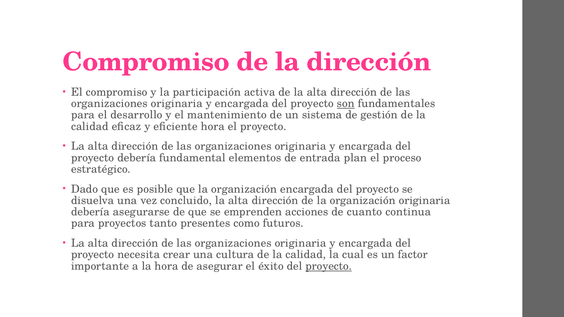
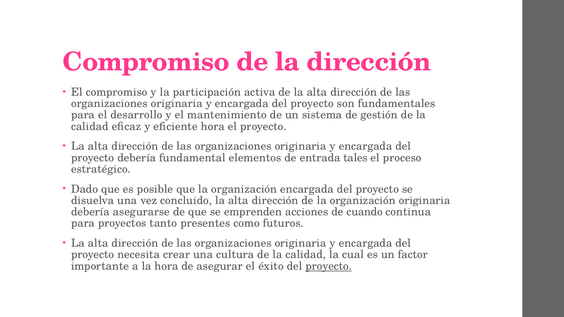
son underline: present -> none (346, 104)
plan: plan -> tales (356, 158)
cuanto: cuanto -> cuando (365, 212)
